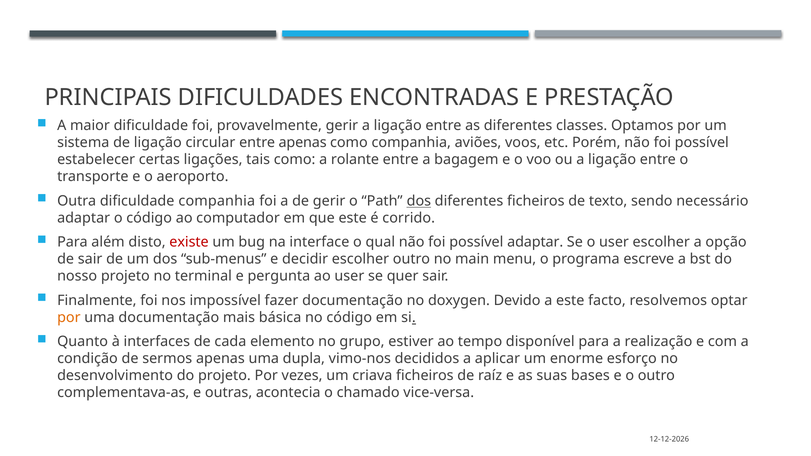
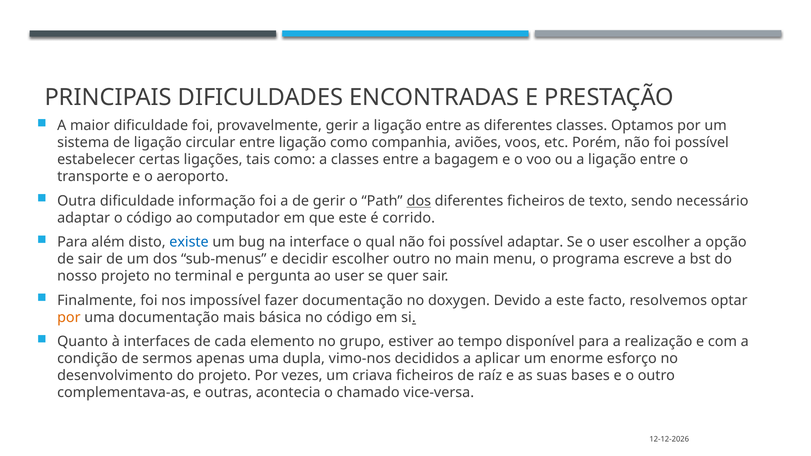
entre apenas: apenas -> ligação (303, 143)
a rolante: rolante -> classes (355, 160)
dificuldade companhia: companhia -> informação (217, 201)
existe colour: red -> blue (189, 242)
